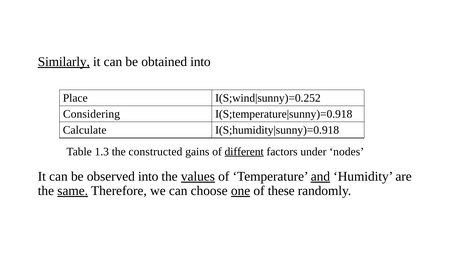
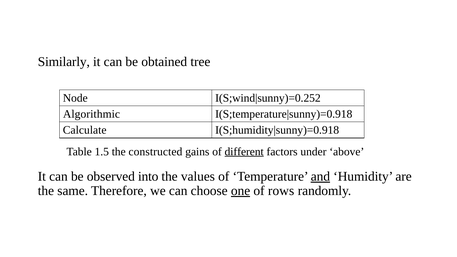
Similarly underline: present -> none (64, 62)
obtained into: into -> tree (200, 62)
Place: Place -> Node (75, 98)
Considering: Considering -> Algorithmic (92, 114)
1.3: 1.3 -> 1.5 (102, 152)
nodes: nodes -> above (347, 152)
values underline: present -> none (198, 176)
same underline: present -> none (73, 191)
these: these -> rows (281, 191)
